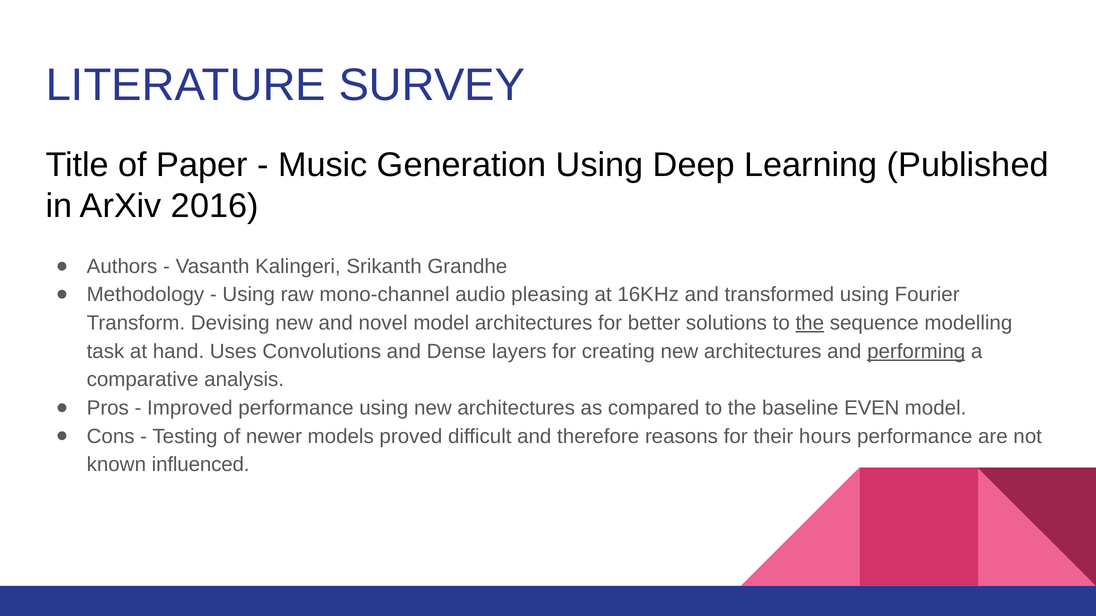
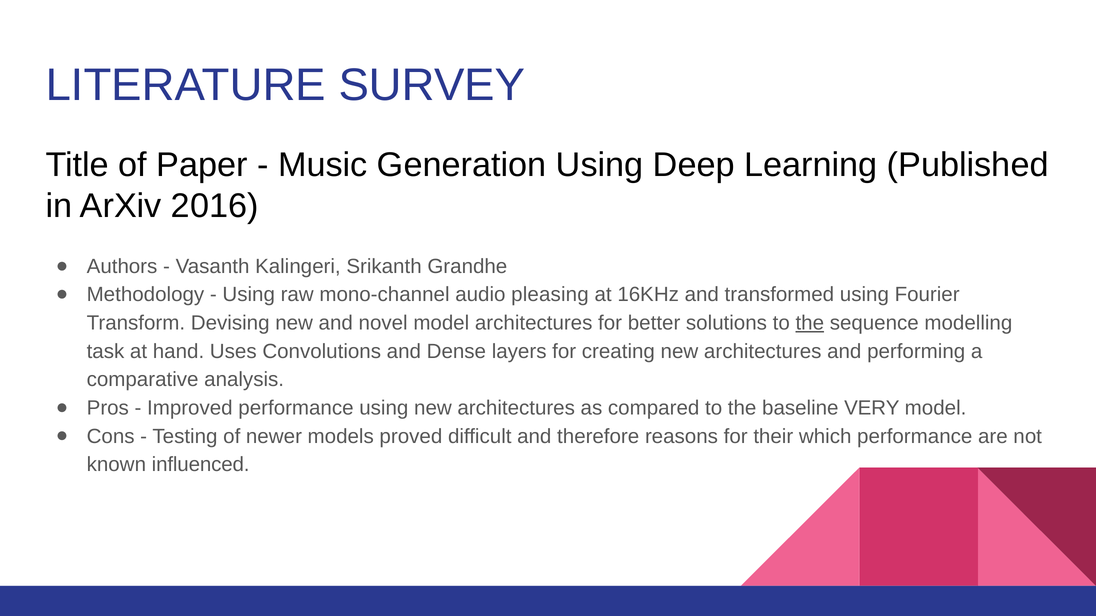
performing underline: present -> none (916, 352)
EVEN: EVEN -> VERY (872, 408)
hours: hours -> which (825, 437)
